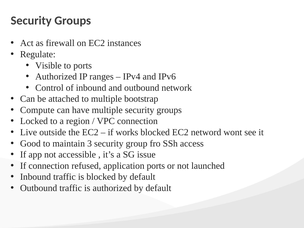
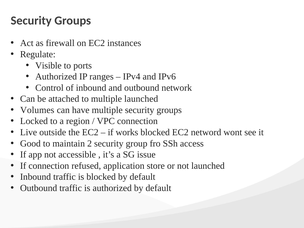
multiple bootstrap: bootstrap -> launched (141, 99)
Compute: Compute -> Volumes (37, 110)
3: 3 -> 2 (90, 143)
application ports: ports -> store (156, 166)
